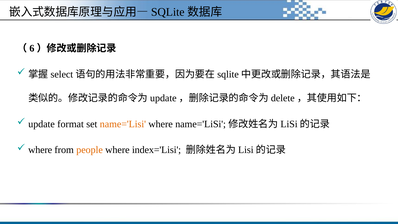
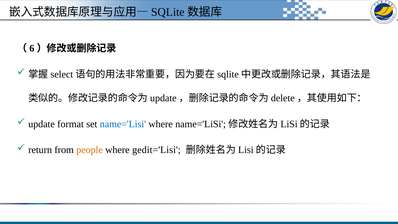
name='Lisi colour: orange -> blue (123, 124)
where: where -> return (40, 150)
index='Lisi: index='Lisi -> gedit='Lisi (156, 150)
